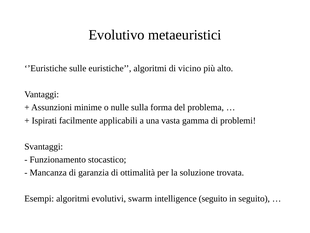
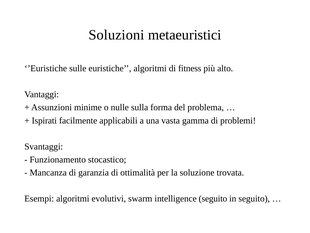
Evolutivo: Evolutivo -> Soluzioni (116, 35)
vicino: vicino -> fitness (190, 68)
